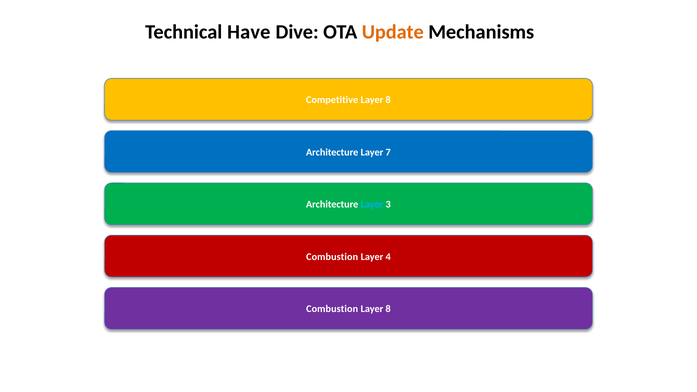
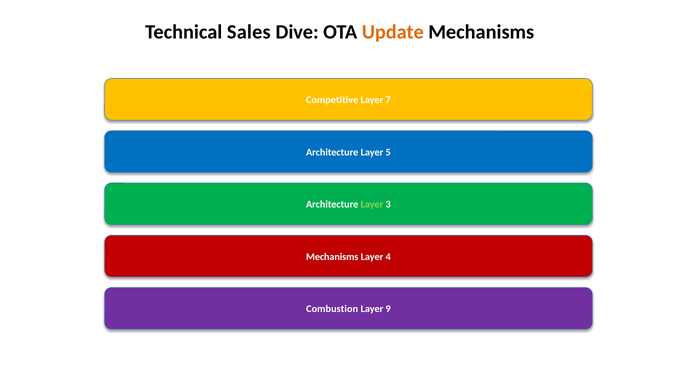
Have: Have -> Sales (249, 32)
8: 8 -> 7 (388, 100)
7: 7 -> 5 (388, 152)
Layer colour: light blue -> light green (372, 205)
Combustion: Combustion -> Mechanisms (332, 257)
8: 8 -> 9 (388, 309)
